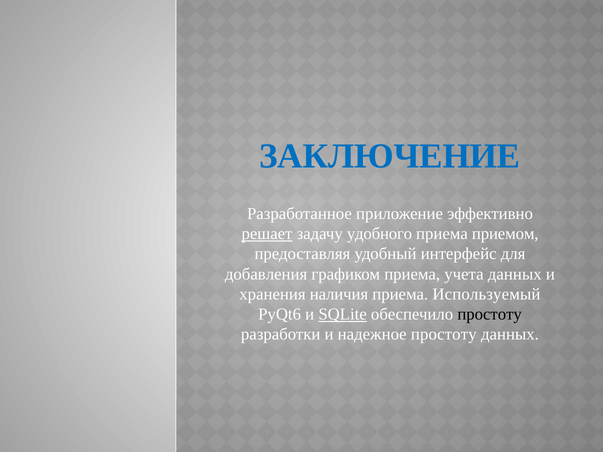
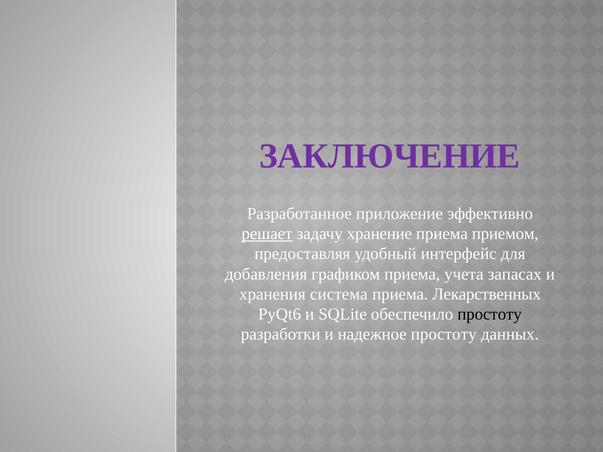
ЗАКЛЮЧЕНИЕ colour: blue -> purple (390, 156)
удобного: удобного -> хранение (379, 234)
учета данных: данных -> запасах (515, 274)
наличия: наличия -> система (339, 294)
Используемый: Используемый -> Лекарственных (487, 294)
SQLite underline: present -> none (343, 314)
